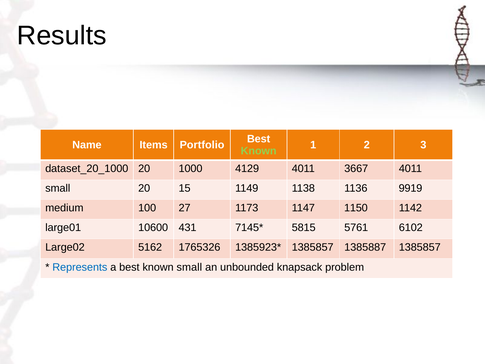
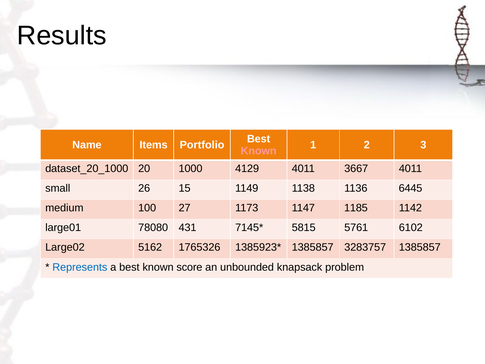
Known colour: light green -> pink (259, 151)
small 20: 20 -> 26 (144, 188)
9919: 9919 -> 6445 (410, 188)
1150: 1150 -> 1185 (356, 208)
10600: 10600 -> 78080 (153, 228)
1385887: 1385887 -> 3283757 (365, 247)
known small: small -> score (189, 267)
